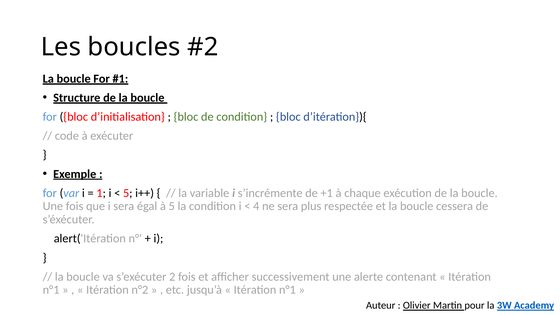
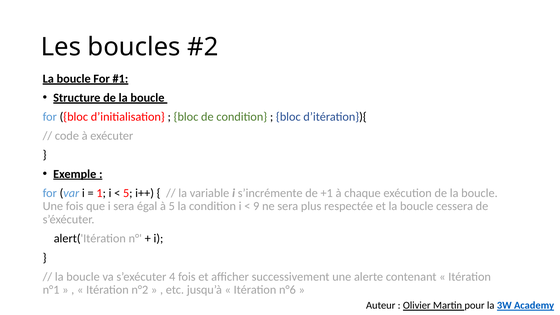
4: 4 -> 9 (256, 206)
2: 2 -> 4 (172, 277)
n°1: n°1 -> n°6 (287, 290)
